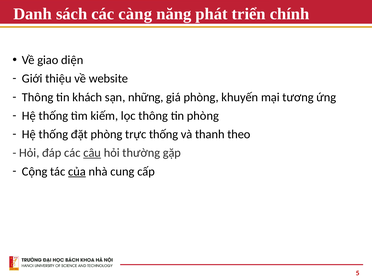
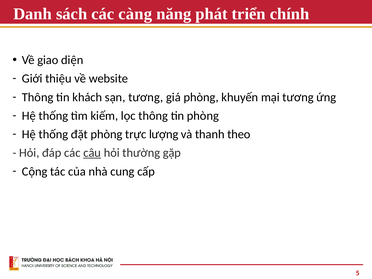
sạn những: những -> tương (146, 97)
trực thống: thống -> lượng (164, 134)
của underline: present -> none (77, 171)
